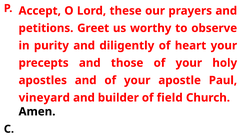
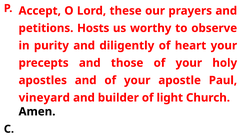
Greet: Greet -> Hosts (93, 28)
field: field -> light (170, 97)
